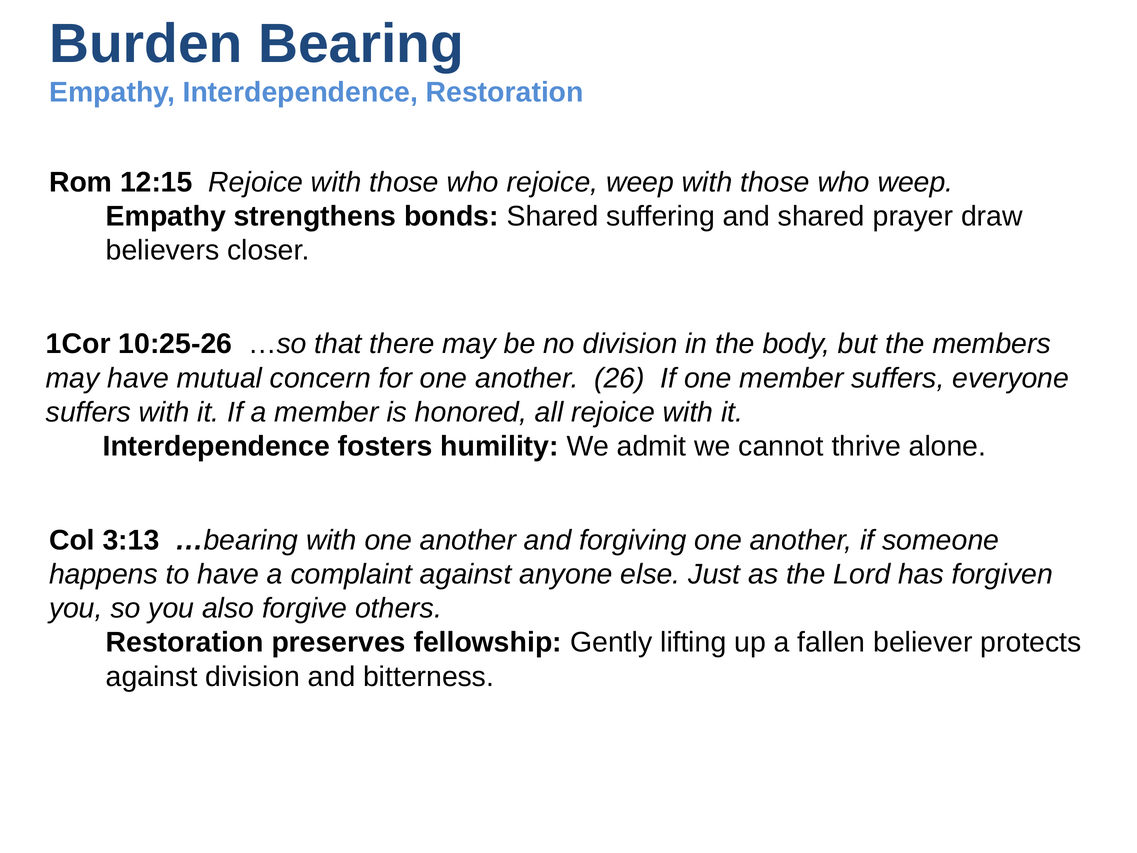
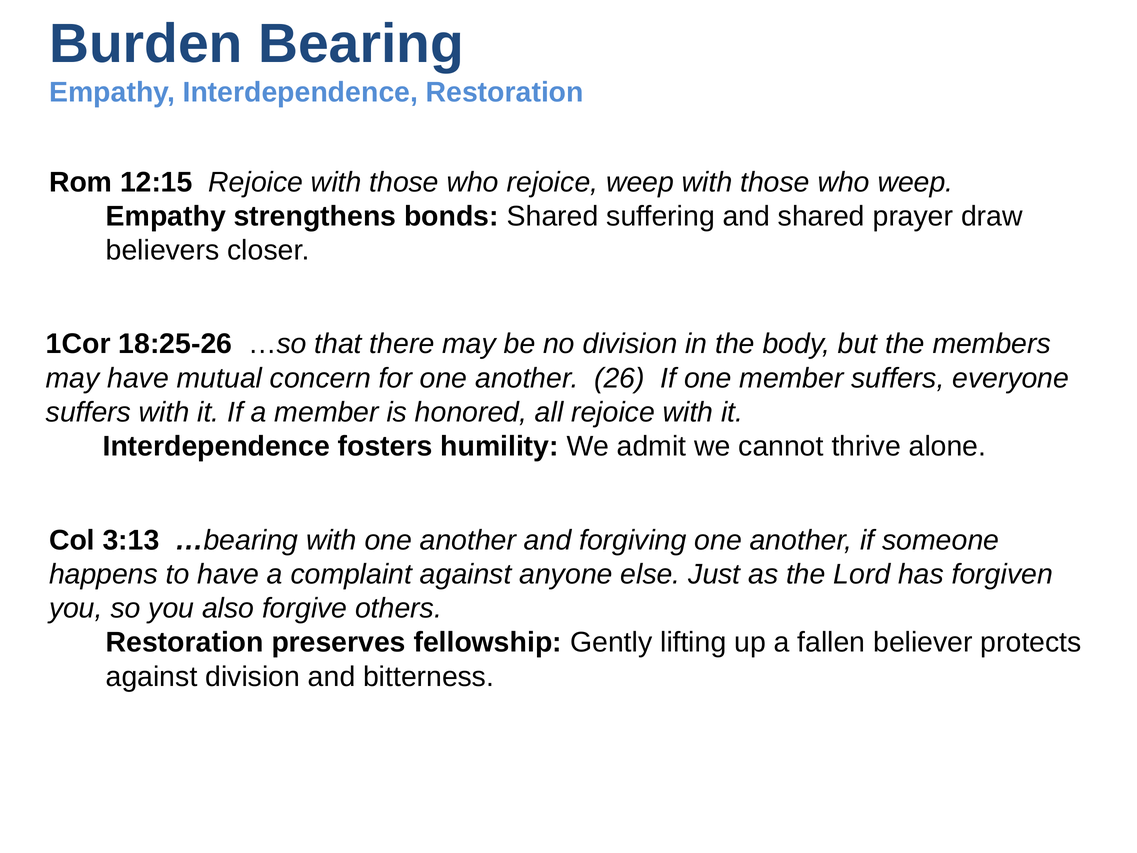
10:25-26: 10:25-26 -> 18:25-26 (175, 344)
